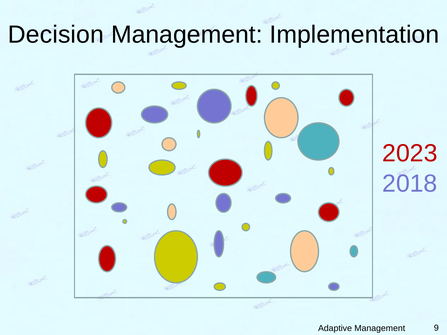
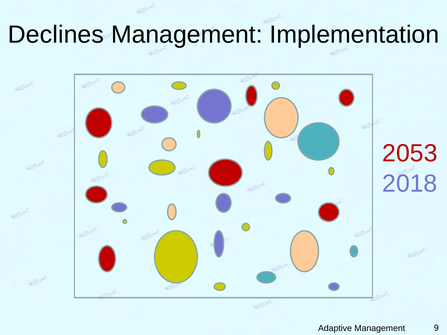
Decision: Decision -> Declines (56, 35)
2023: 2023 -> 2053 (410, 153)
